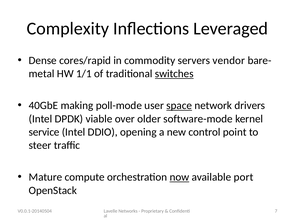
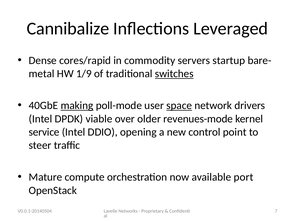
Complexity: Complexity -> Cannibalize (68, 29)
vendor: vendor -> startup (229, 61)
1/1: 1/1 -> 1/9 (84, 74)
making underline: none -> present (77, 106)
software-mode: software-mode -> revenues-mode (198, 119)
now underline: present -> none (179, 177)
